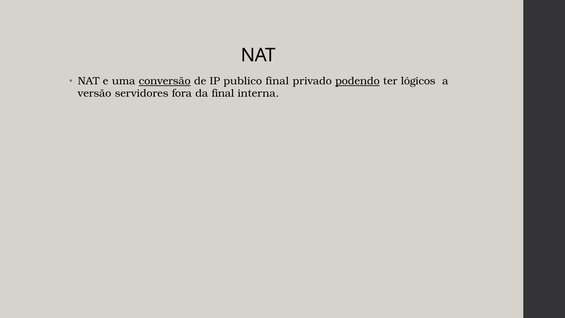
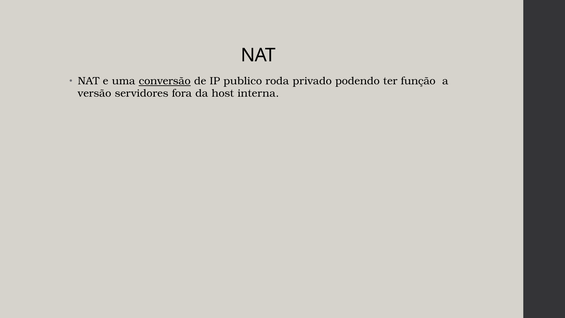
publico final: final -> roda (277, 81)
podendo underline: present -> none (357, 81)
lógicos: lógicos -> função (418, 81)
da final: final -> host (223, 93)
